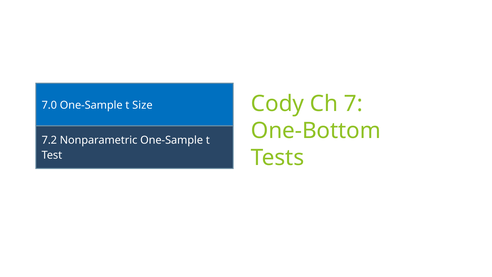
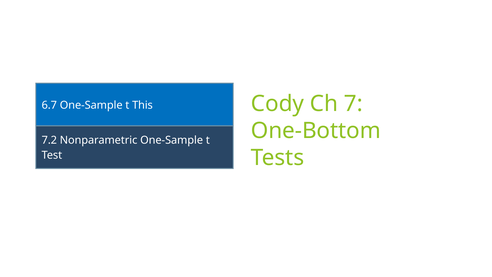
7.0: 7.0 -> 6.7 (49, 105)
Size: Size -> This (142, 105)
